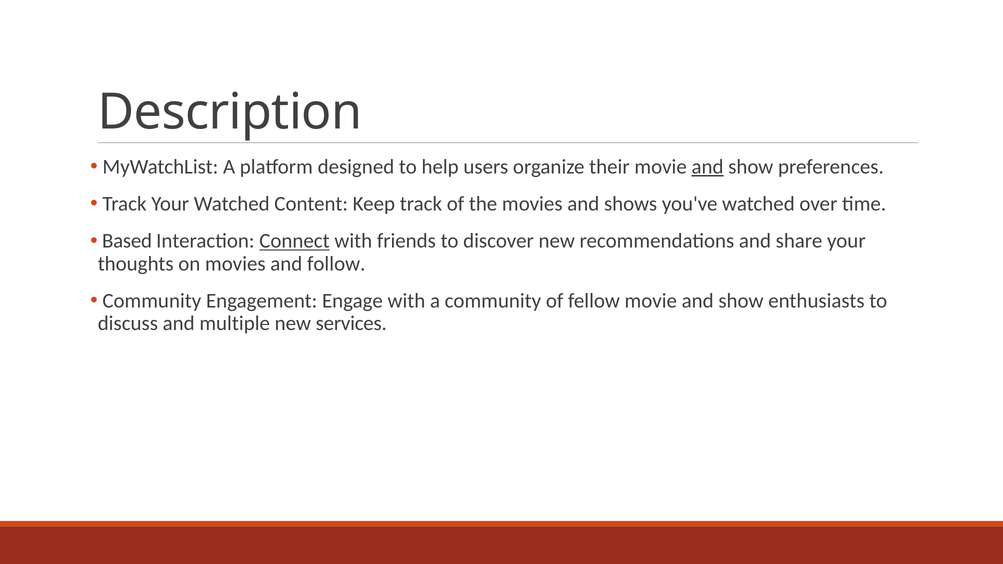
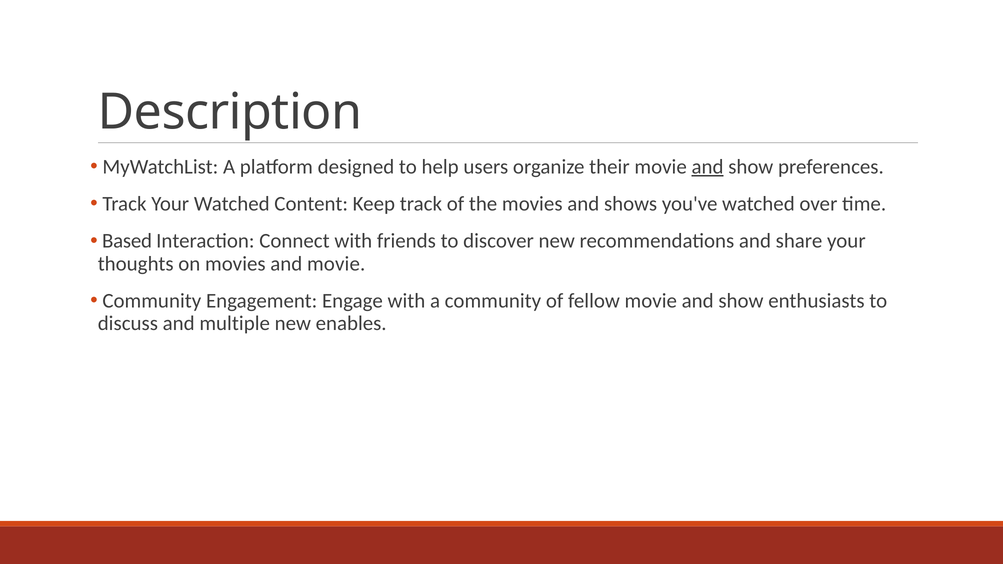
Connect underline: present -> none (294, 241)
and follow: follow -> movie (336, 264)
services: services -> enables (351, 323)
